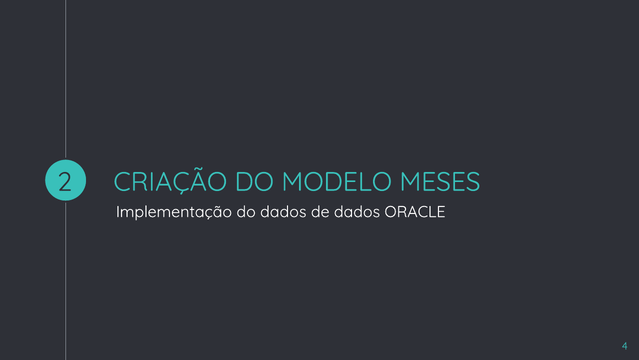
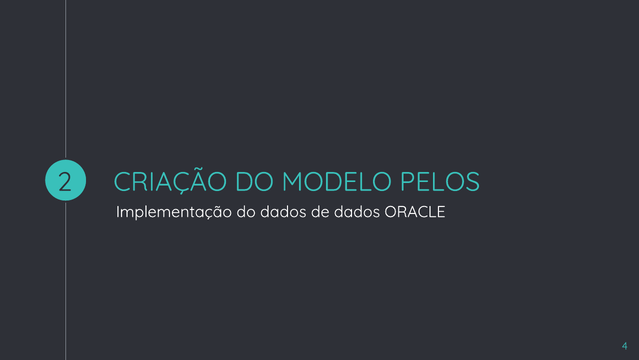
MESES: MESES -> PELOS (440, 182)
